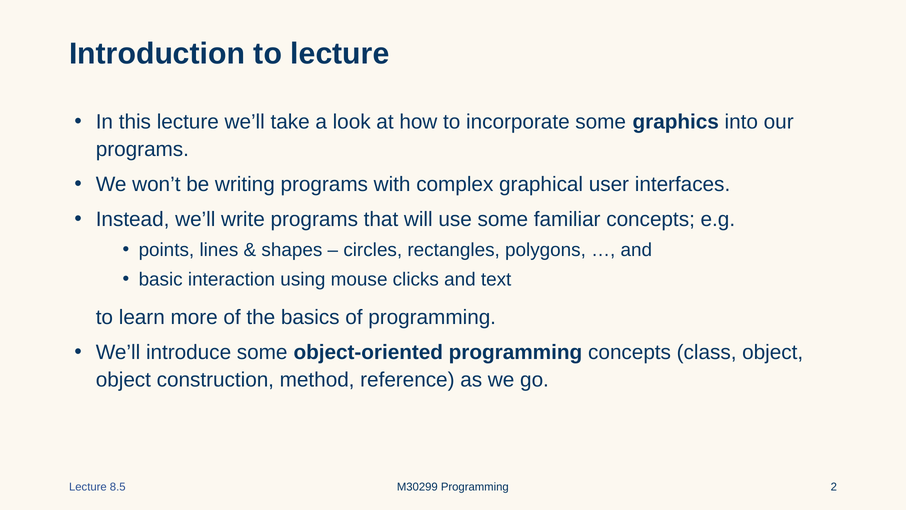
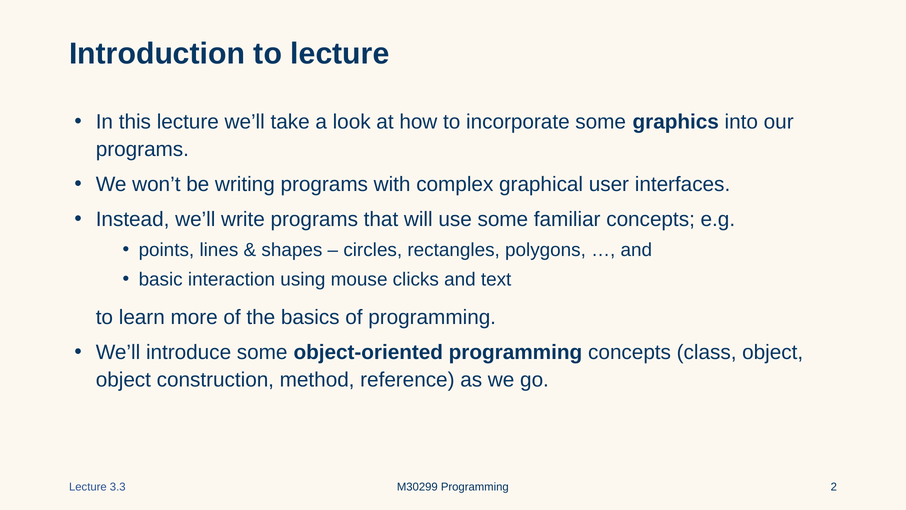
8.5: 8.5 -> 3.3 (118, 487)
